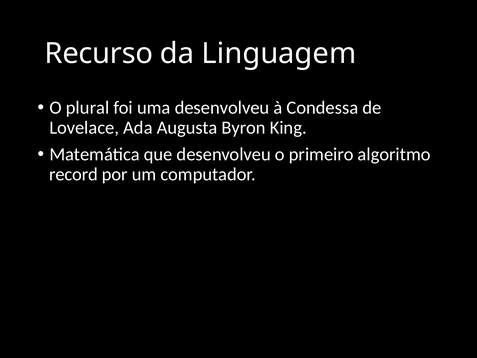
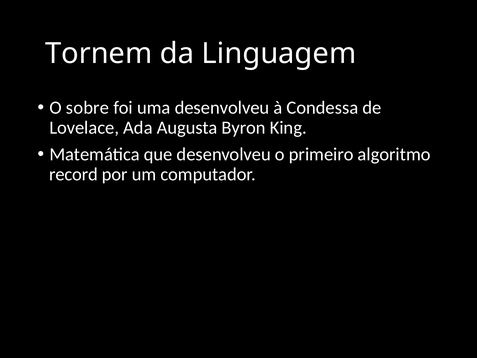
Recurso: Recurso -> Tornem (99, 53)
plural: plural -> sobre (88, 108)
